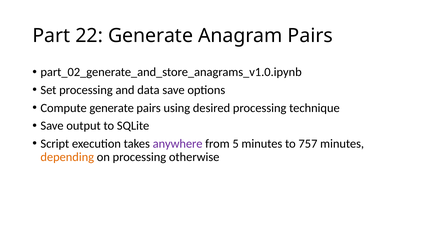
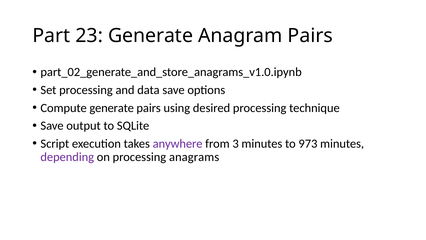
22: 22 -> 23 (89, 36)
5: 5 -> 3 (236, 143)
757: 757 -> 973 (308, 143)
depending colour: orange -> purple (67, 157)
otherwise: otherwise -> anagrams (194, 157)
